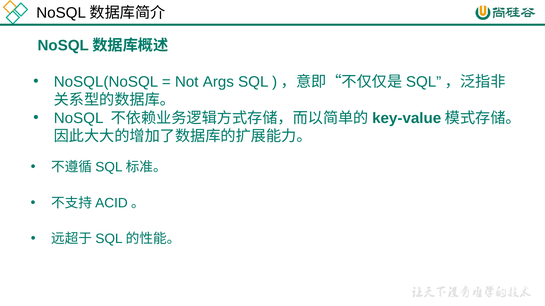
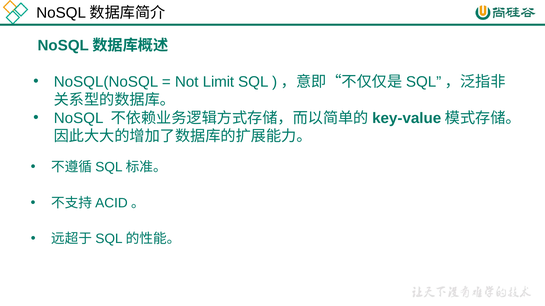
Args: Args -> Limit (218, 82)
